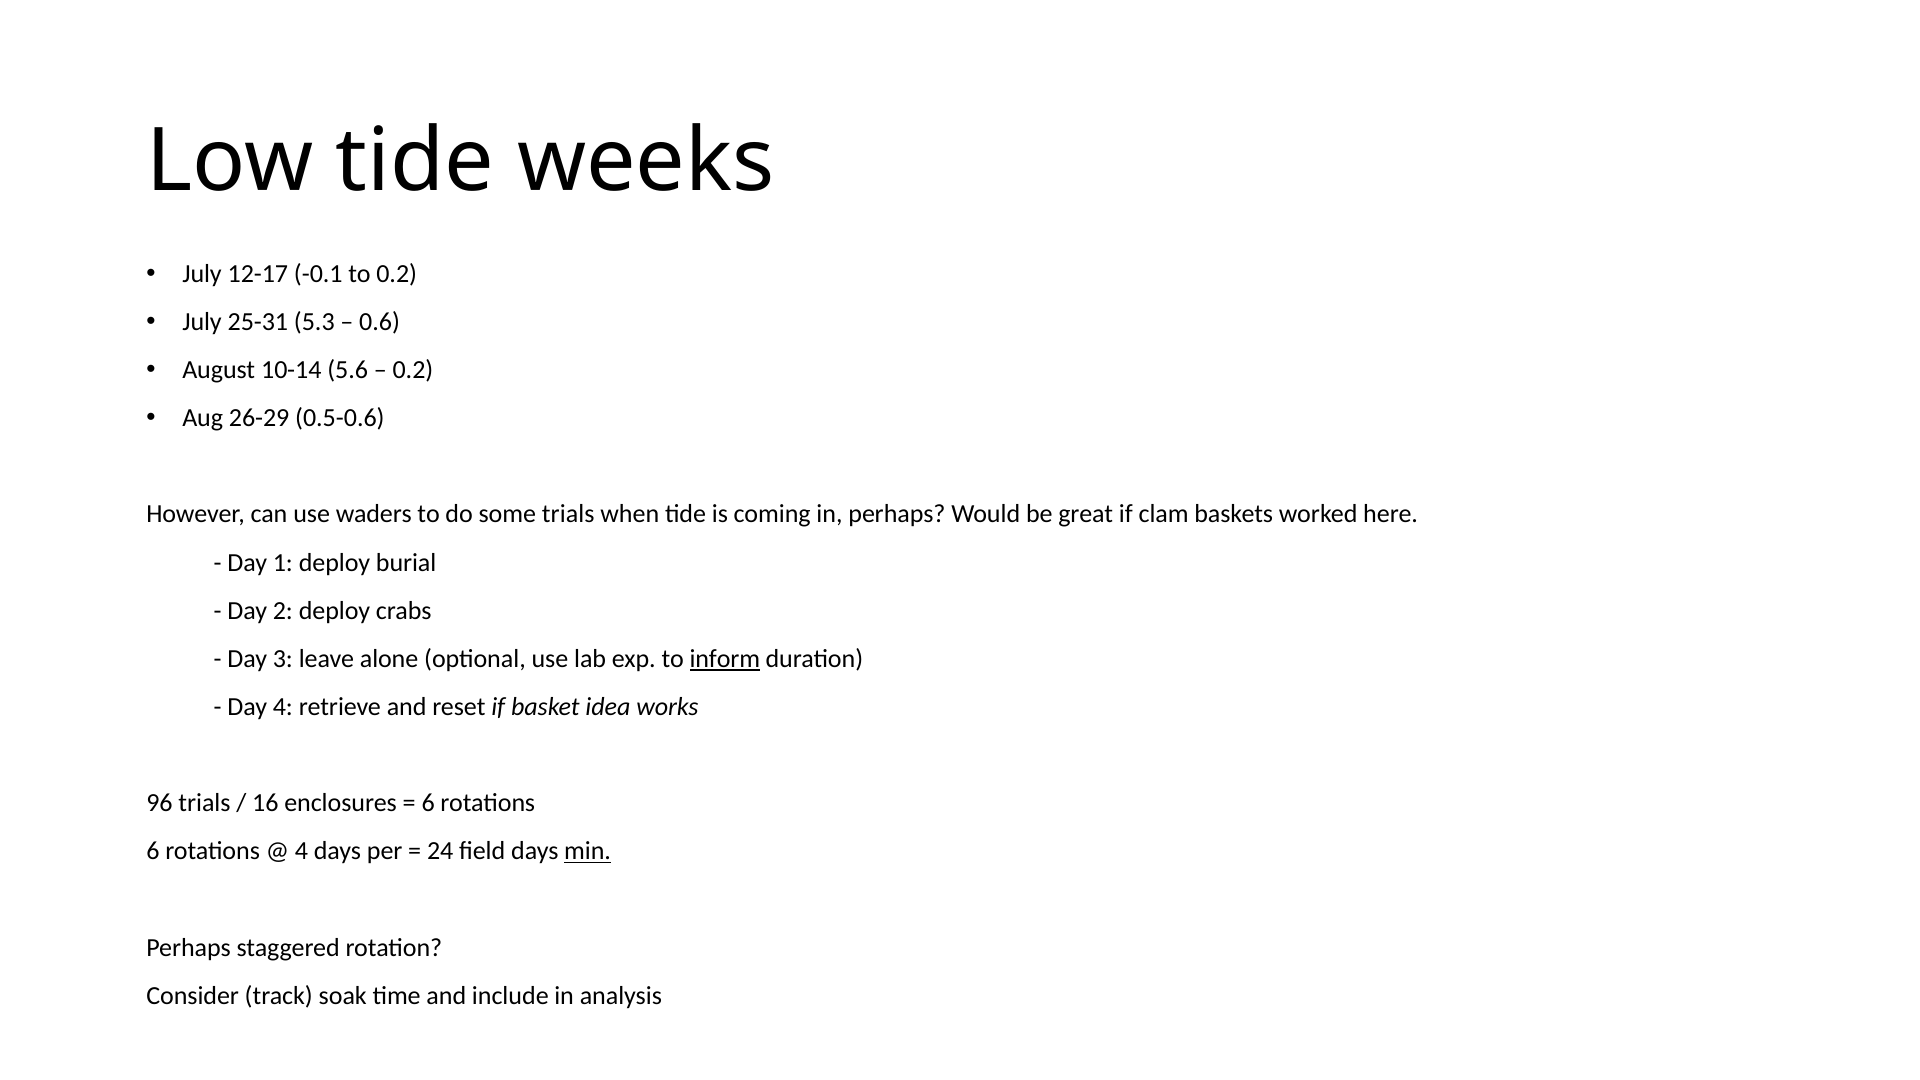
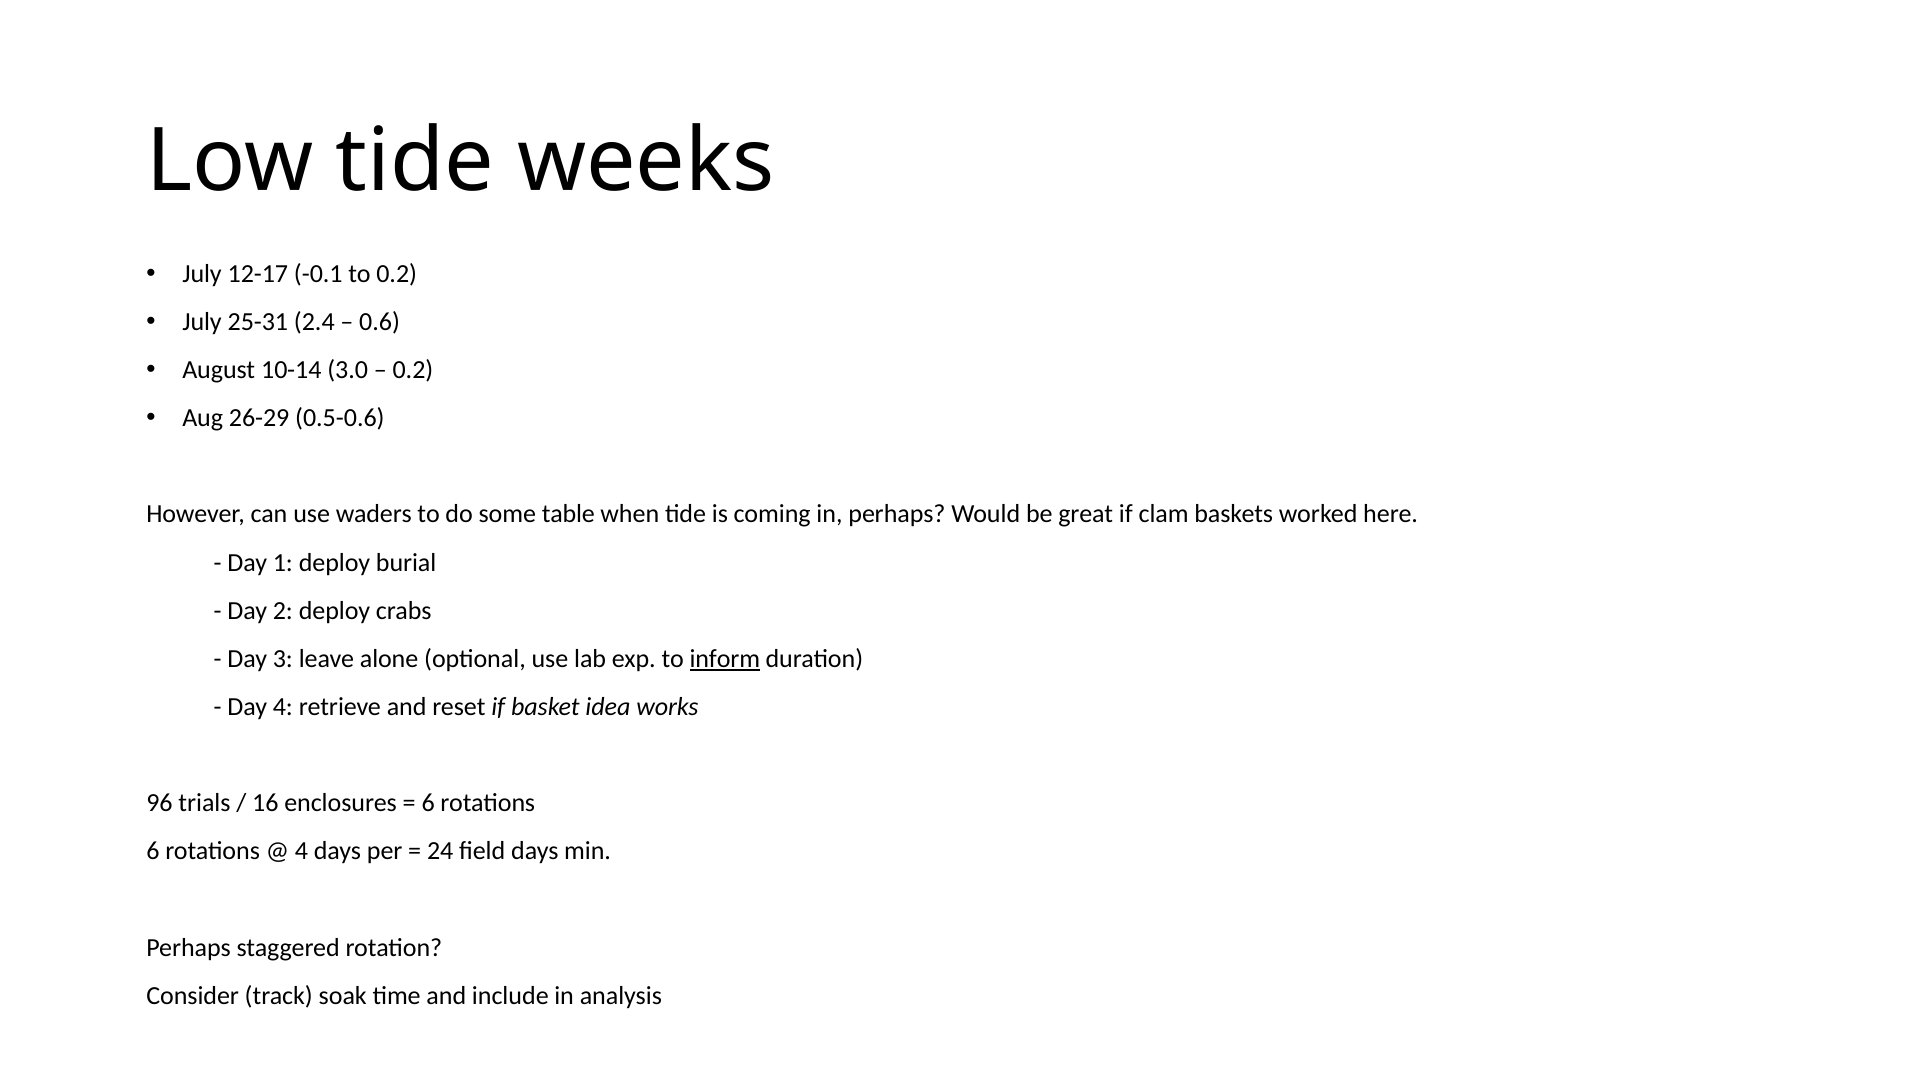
5.3: 5.3 -> 2.4 (314, 322)
5.6: 5.6 -> 3.0 (348, 370)
some trials: trials -> table (568, 514)
min underline: present -> none (588, 851)
